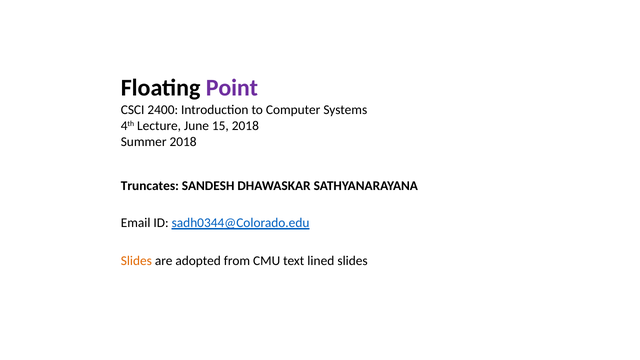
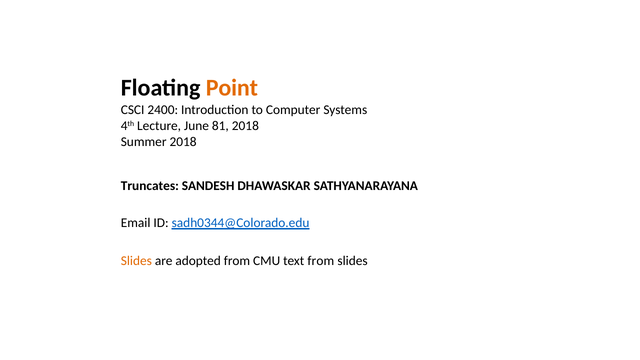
Point colour: purple -> orange (232, 88)
15: 15 -> 81 (220, 126)
text lined: lined -> from (321, 261)
